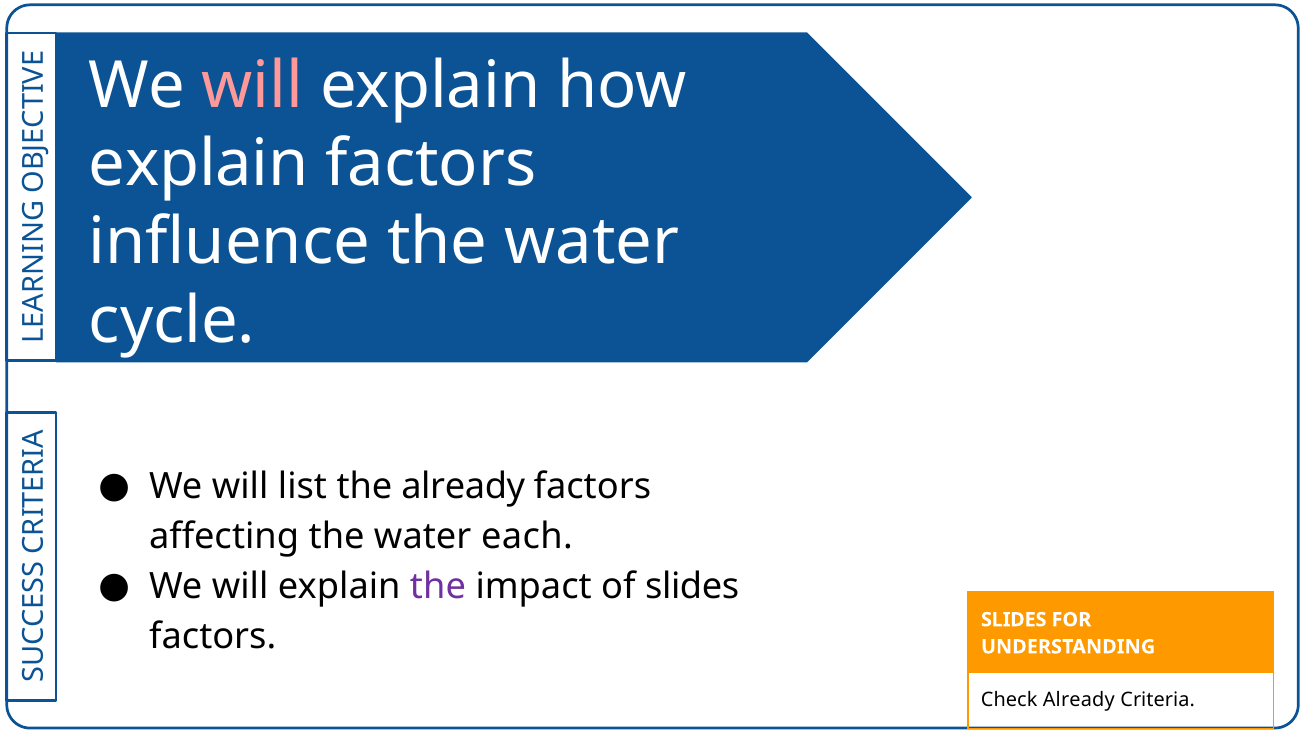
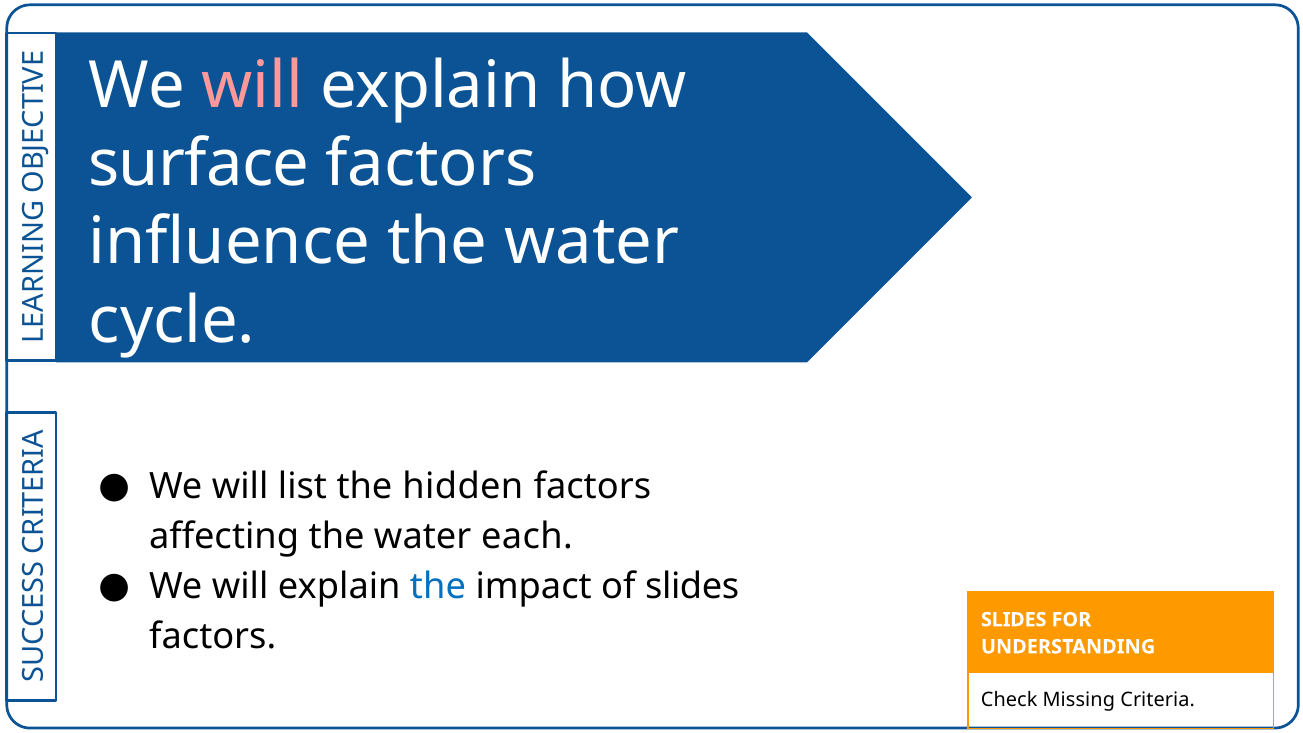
explain: explain -> surface (199, 164)
the already: already -> hidden (463, 486)
the colour: purple -> blue (438, 586)
Check Already: Already -> Missing (1079, 700)
